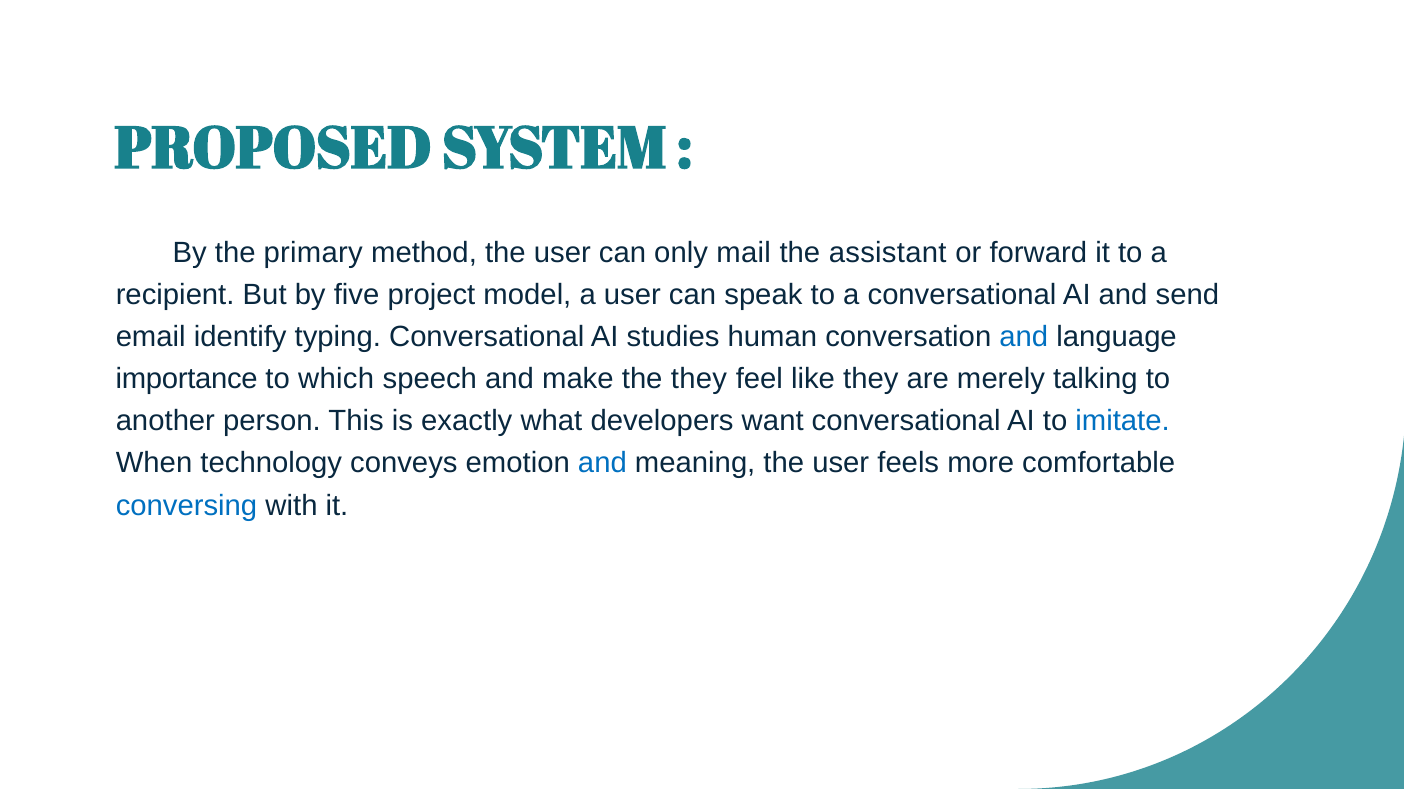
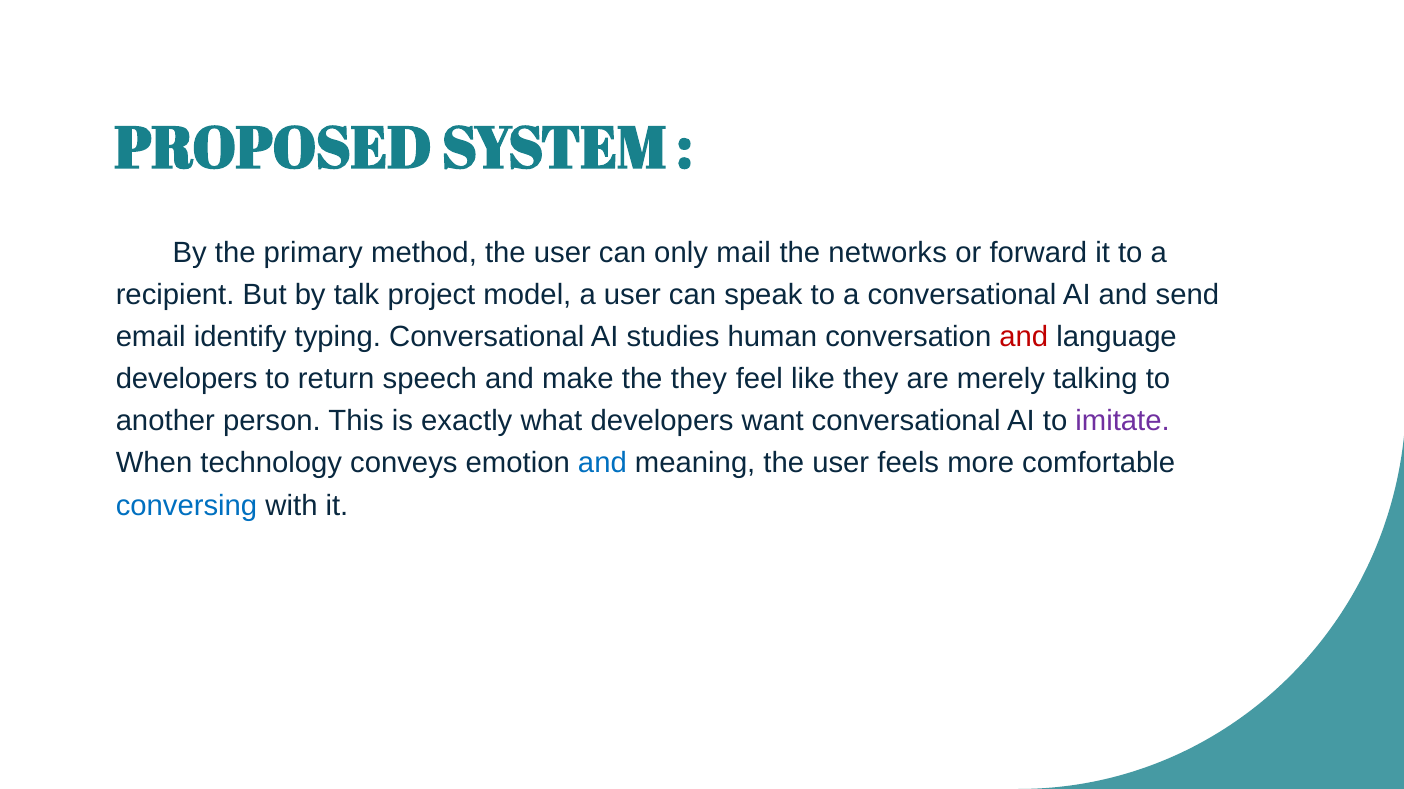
assistant: assistant -> networks (888, 253)
five: five -> talk (357, 295)
and colour: blue -> red (1024, 337)
importance: importance -> developers (187, 379)
which: which -> return (336, 379)
imitate colour: blue -> purple (1123, 422)
